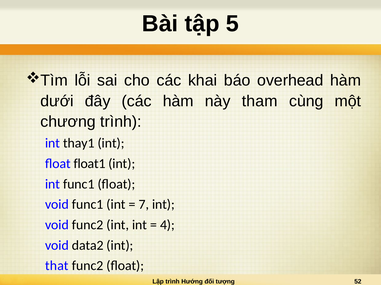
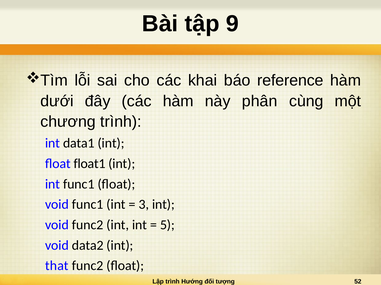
5: 5 -> 9 (232, 24)
overhead: overhead -> reference (290, 81)
tham: tham -> phân (260, 101)
thay1: thay1 -> data1 (79, 143)
7: 7 -> 3 (144, 205)
4: 4 -> 5 (167, 225)
